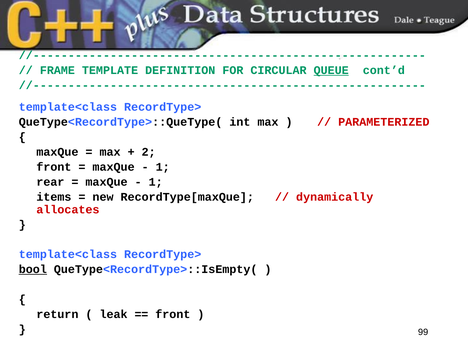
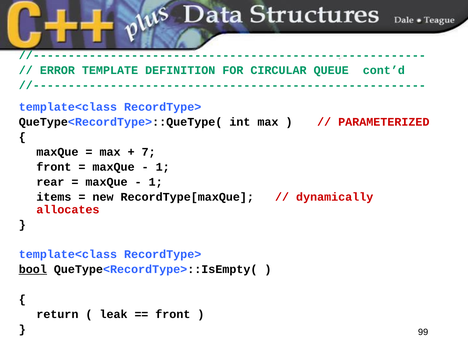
FRAME: FRAME -> ERROR (57, 70)
QUEUE underline: present -> none (331, 70)
2: 2 -> 7 (149, 152)
